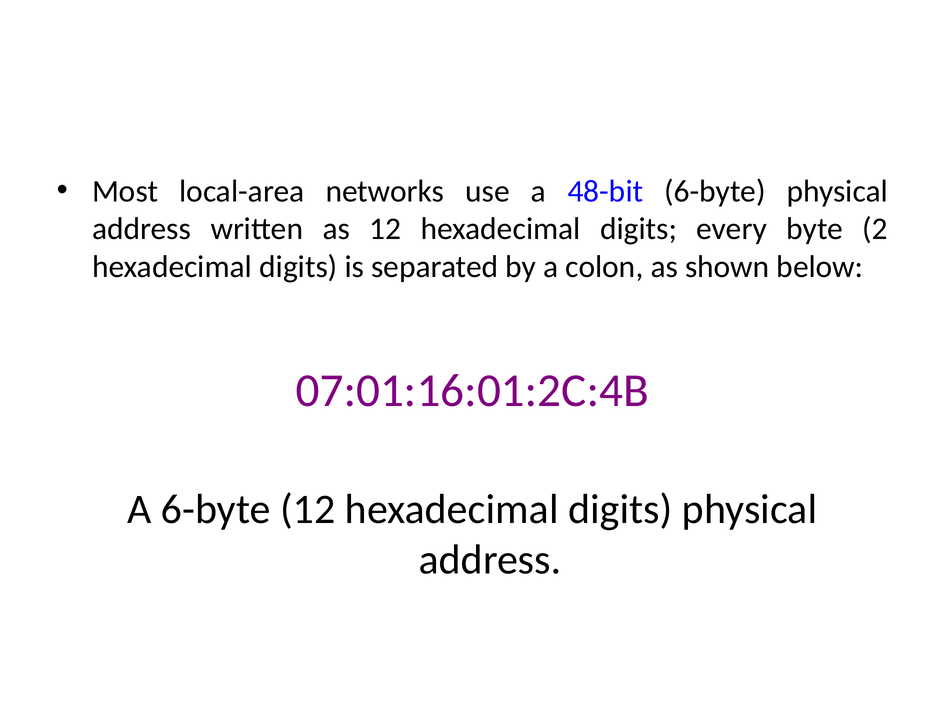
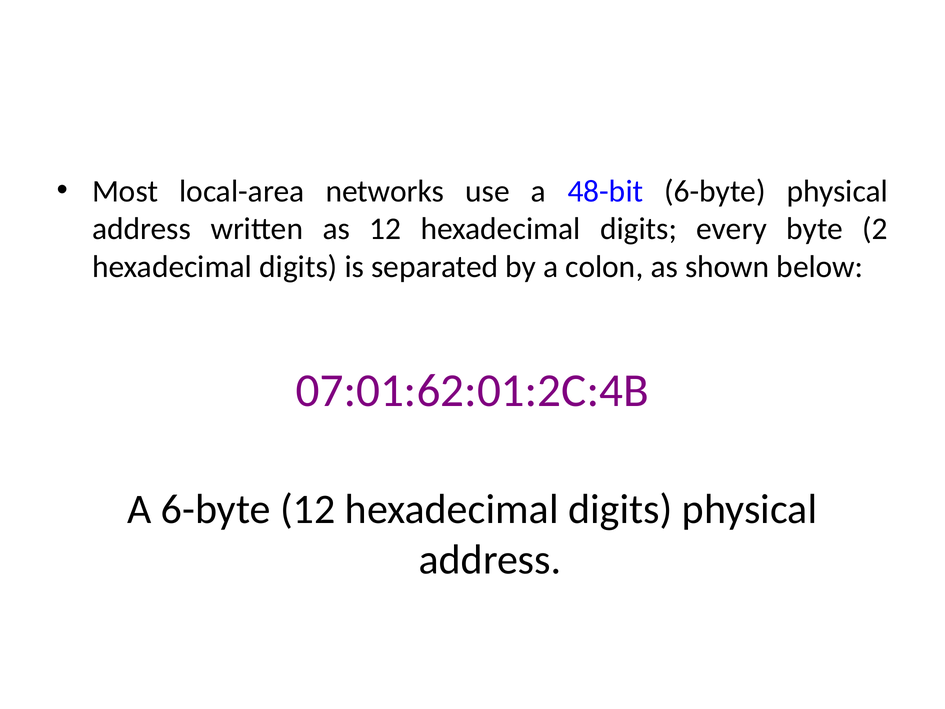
07:01:16:01:2C:4B: 07:01:16:01:2C:4B -> 07:01:62:01:2C:4B (472, 391)
